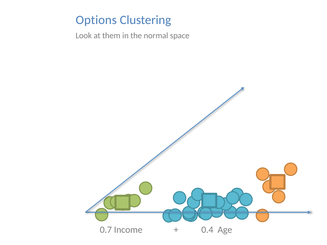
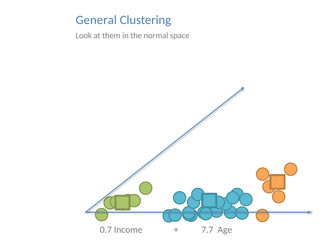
Options: Options -> General (96, 20)
0.4: 0.4 -> 7.7 (207, 230)
